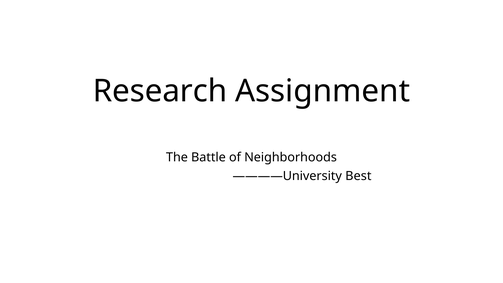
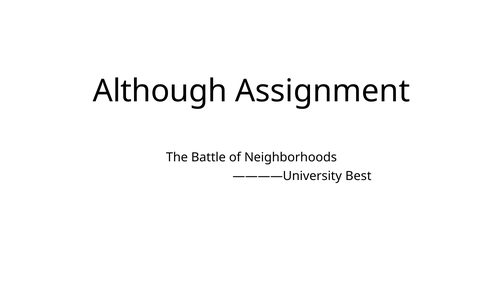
Research: Research -> Although (160, 91)
